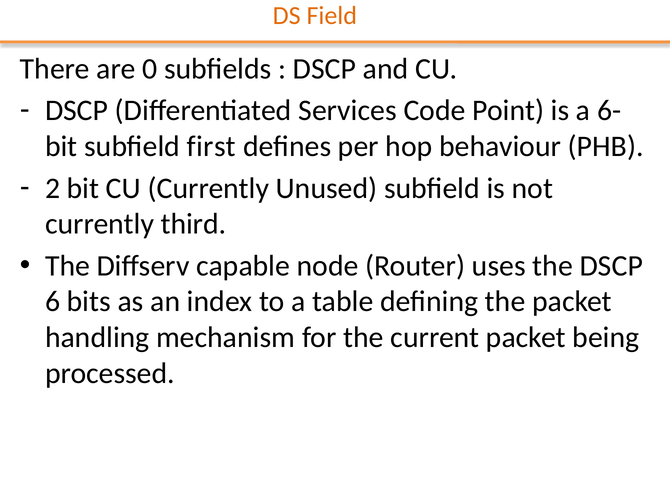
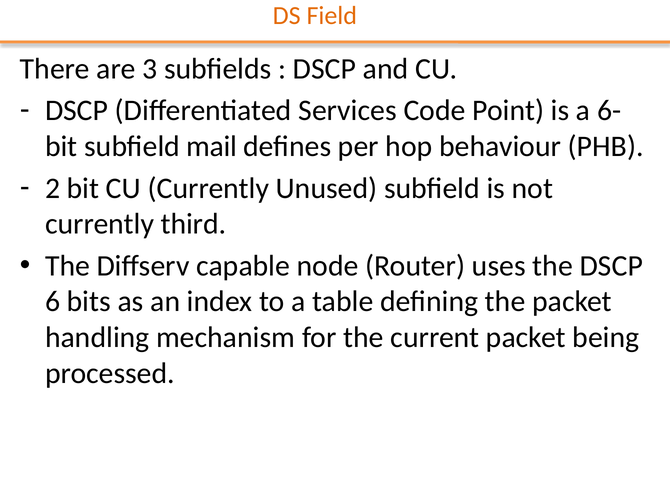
0: 0 -> 3 (150, 69)
first: first -> mail (212, 146)
